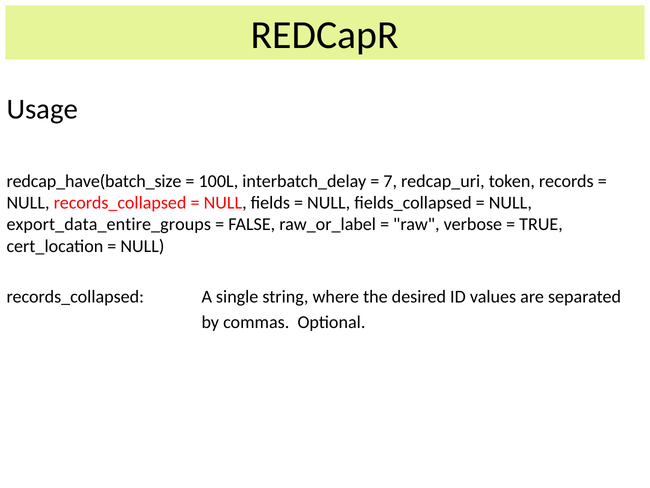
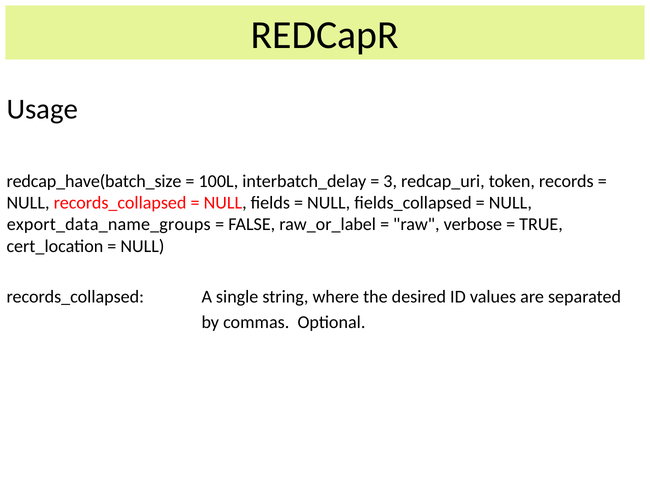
7: 7 -> 3 (390, 181)
export_data_entire_groups: export_data_entire_groups -> export_data_name_groups (109, 224)
